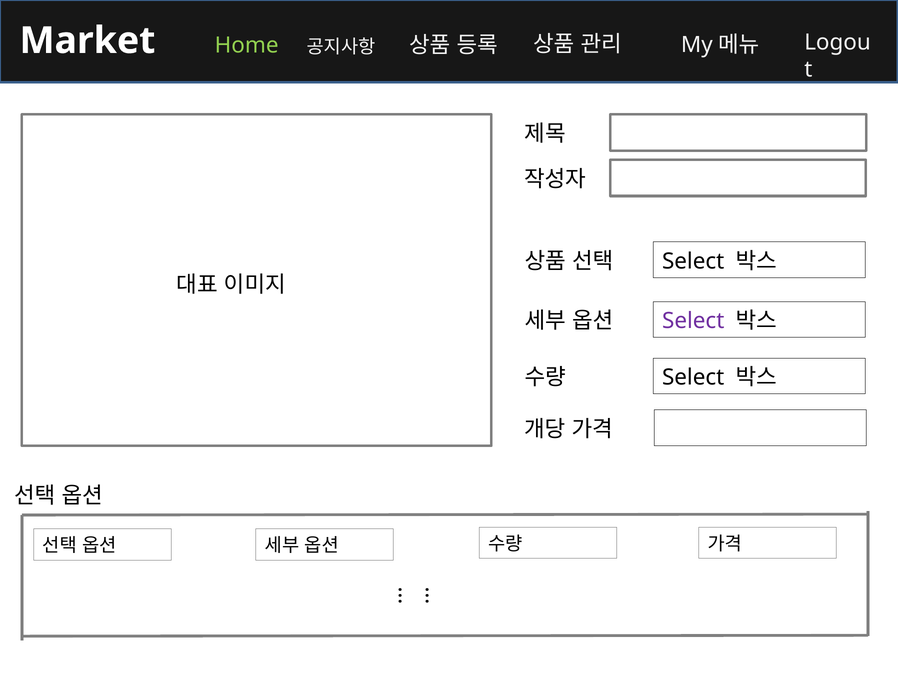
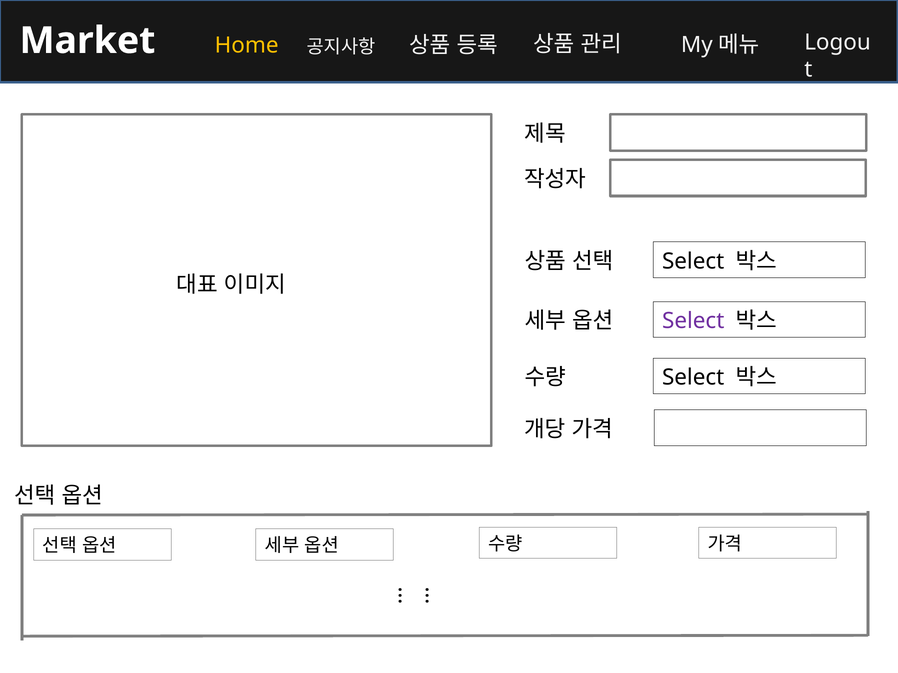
Home colour: light green -> yellow (247, 45)
